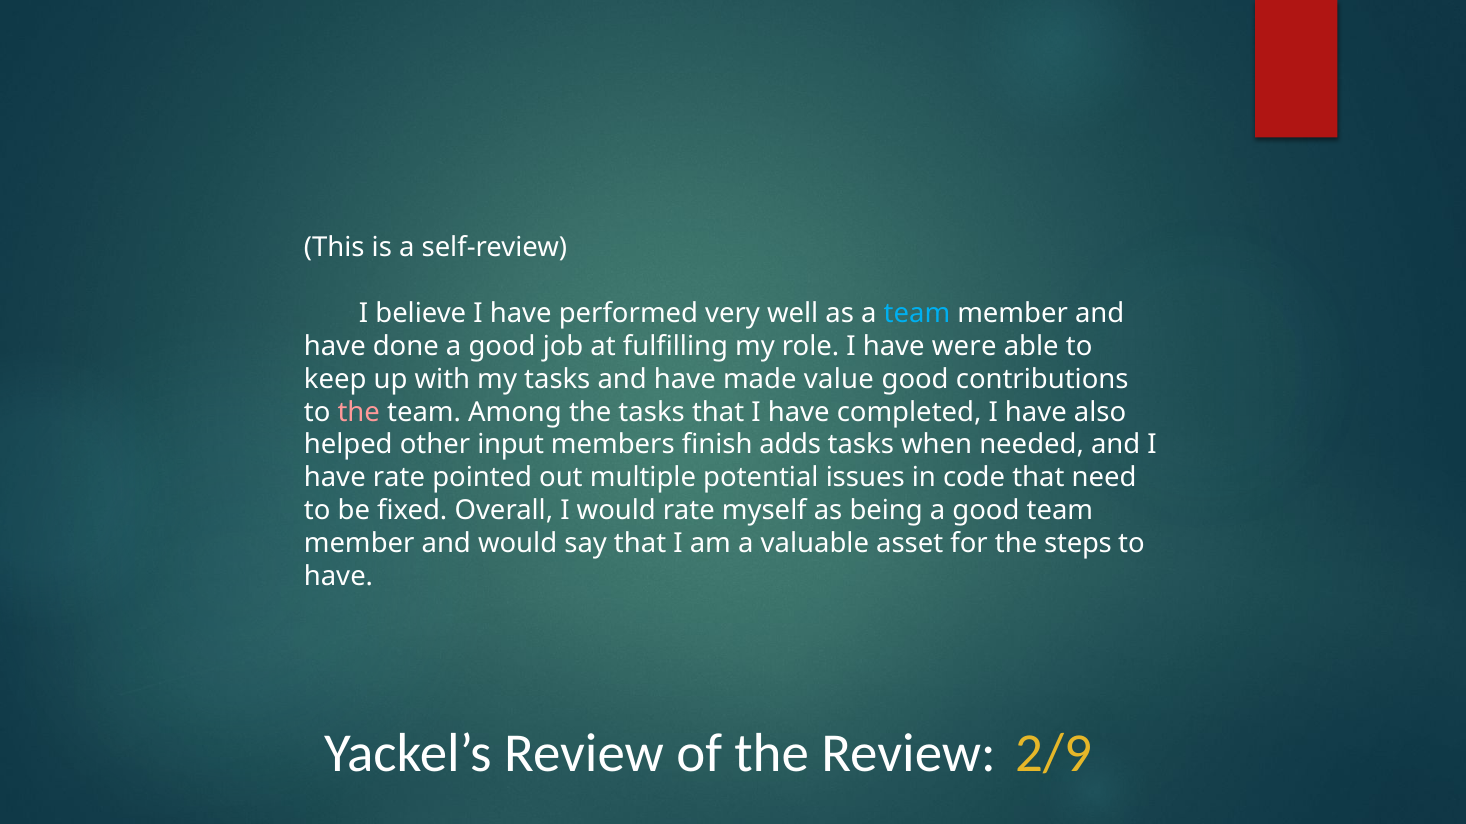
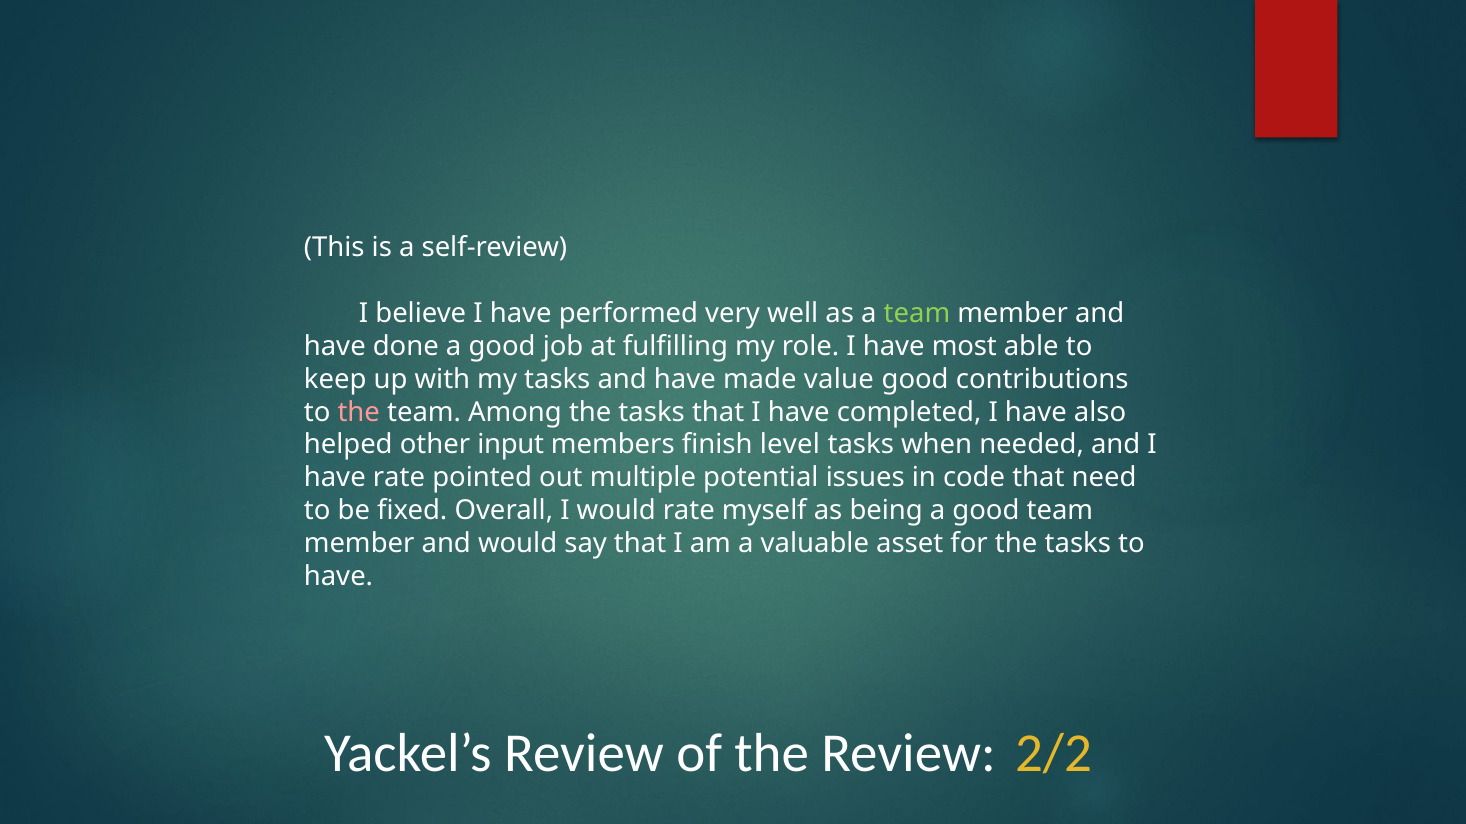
team colour: light blue -> light green (917, 313)
were: were -> most (964, 346)
adds: adds -> level (790, 445)
for the steps: steps -> tasks (1078, 544)
2/9: 2/9 -> 2/2 (1054, 754)
